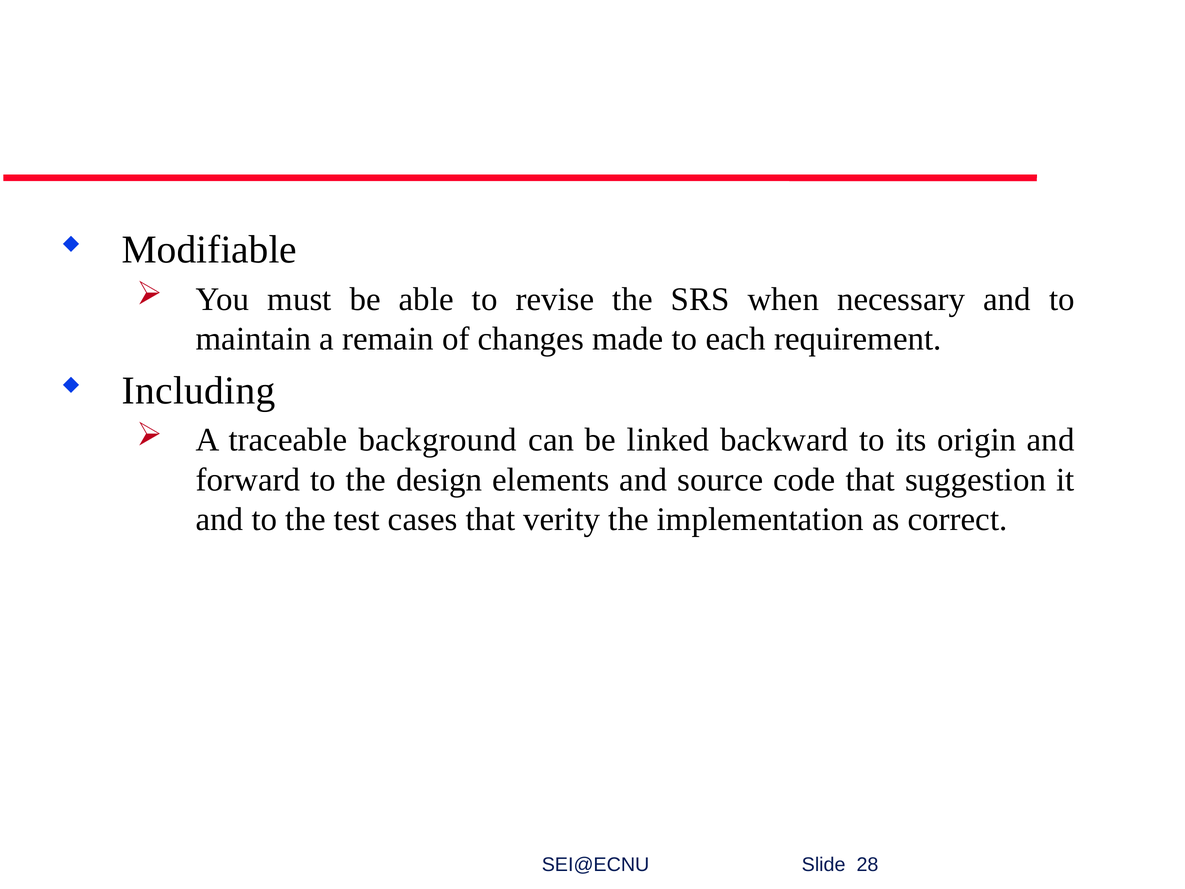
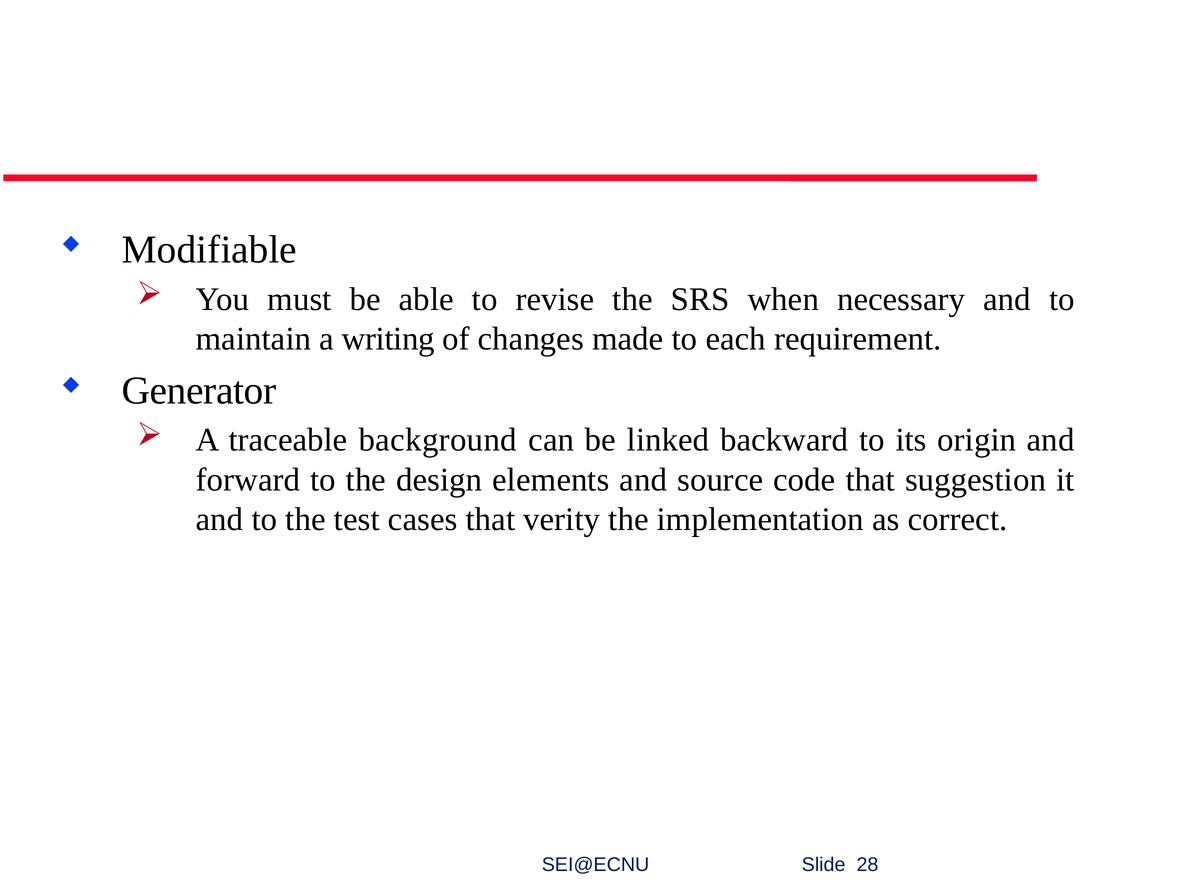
remain: remain -> writing (388, 339)
Including: Including -> Generator (199, 390)
